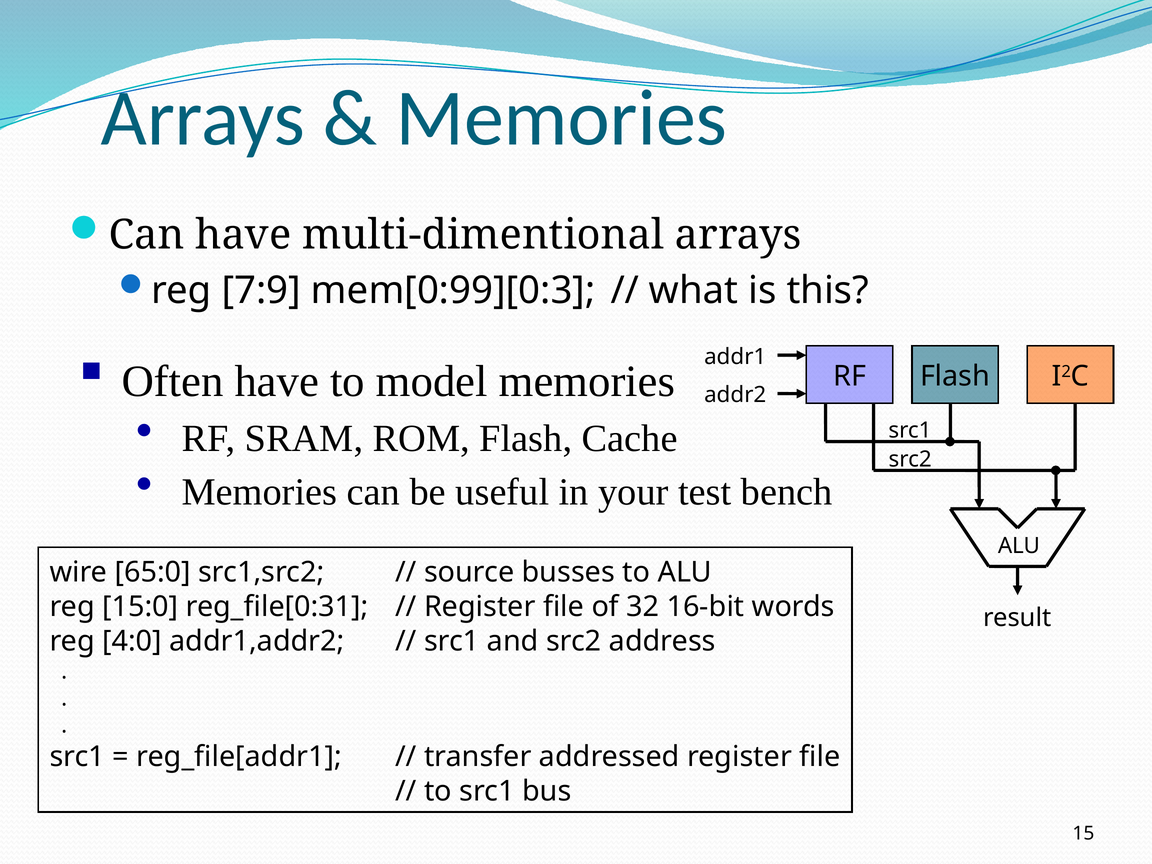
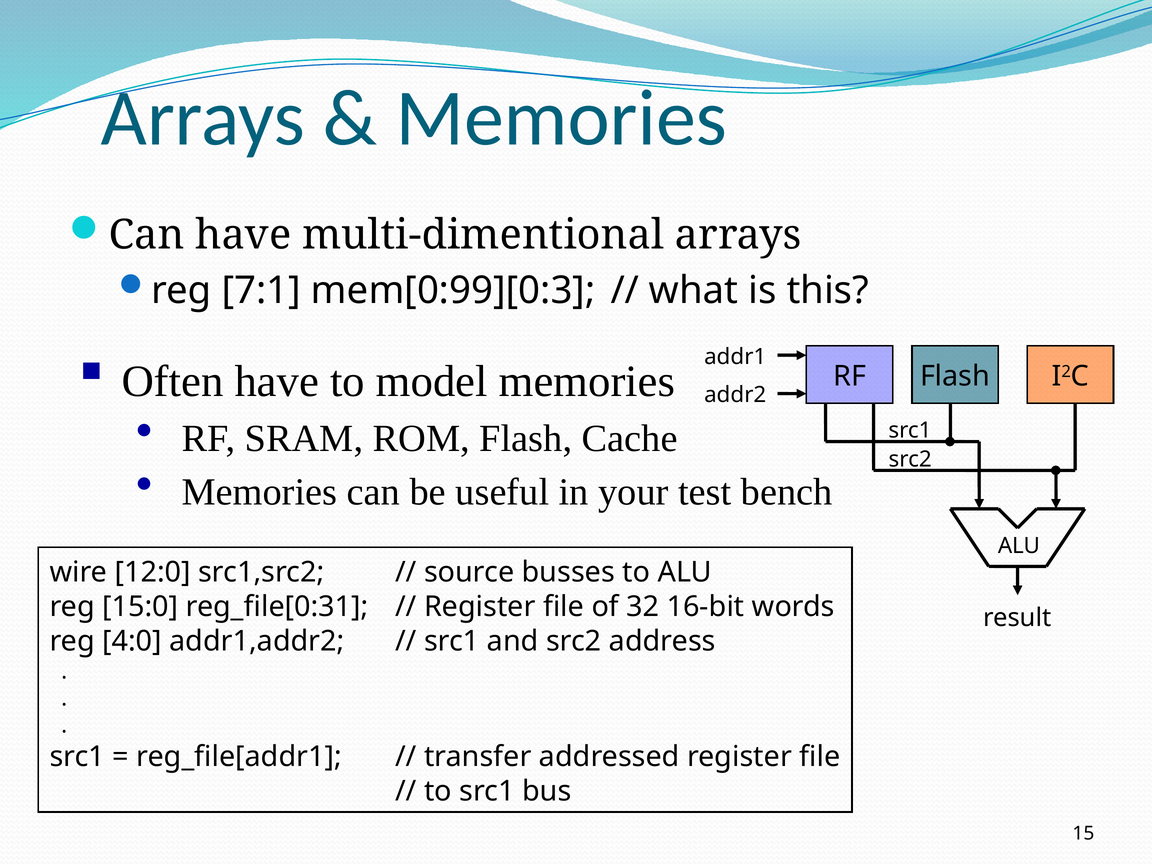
7:9: 7:9 -> 7:1 (261, 291)
65:0: 65:0 -> 12:0 (153, 572)
